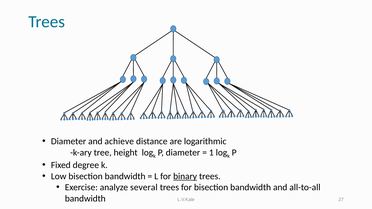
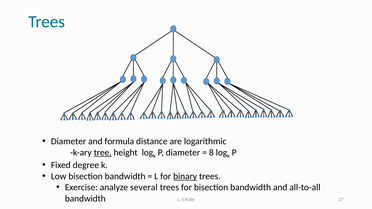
achieve: achieve -> formula (119, 141)
tree underline: none -> present (103, 153)
1: 1 -> 8 (211, 153)
